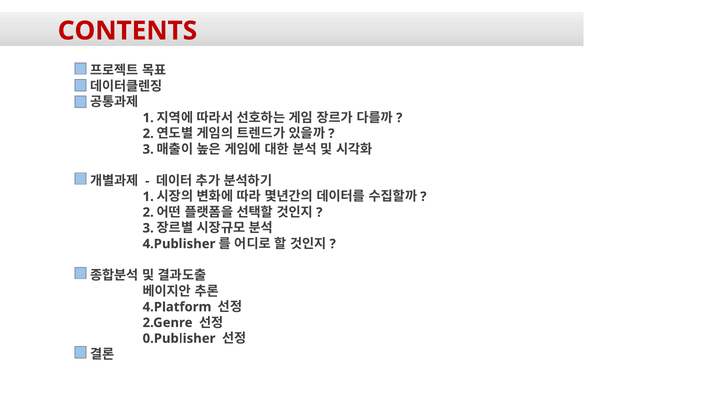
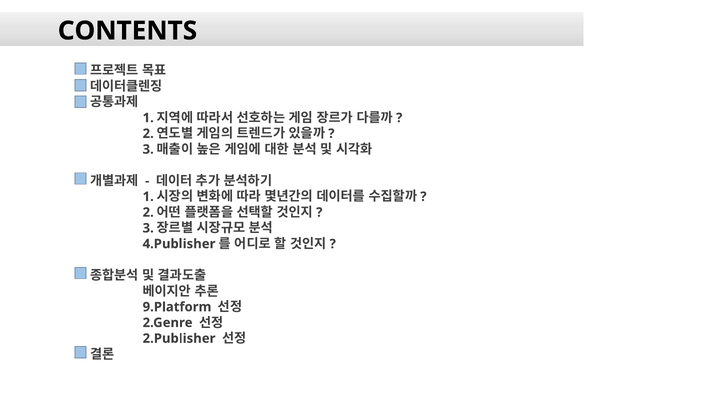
CONTENTS colour: red -> black (127, 31)
4.Platform: 4.Platform -> 9.Platform (177, 307)
0.Publisher: 0.Publisher -> 2.Publisher (179, 339)
